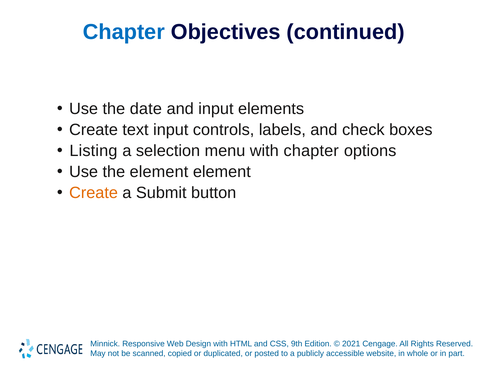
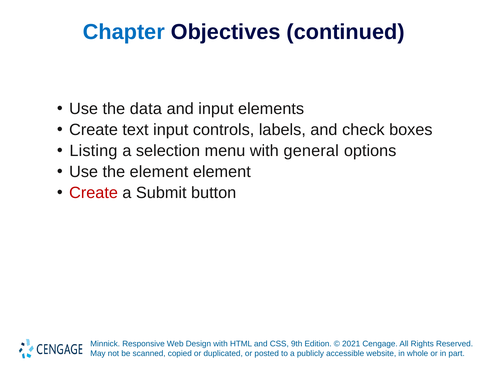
date: date -> data (146, 109)
with chapter: chapter -> general (311, 151)
Create colour: orange -> red (94, 193)
